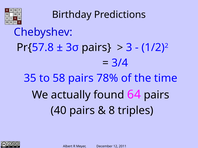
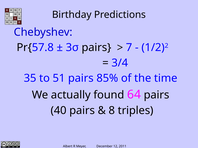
3: 3 -> 7 (129, 48)
58: 58 -> 51 (59, 78)
78%: 78% -> 85% (107, 78)
